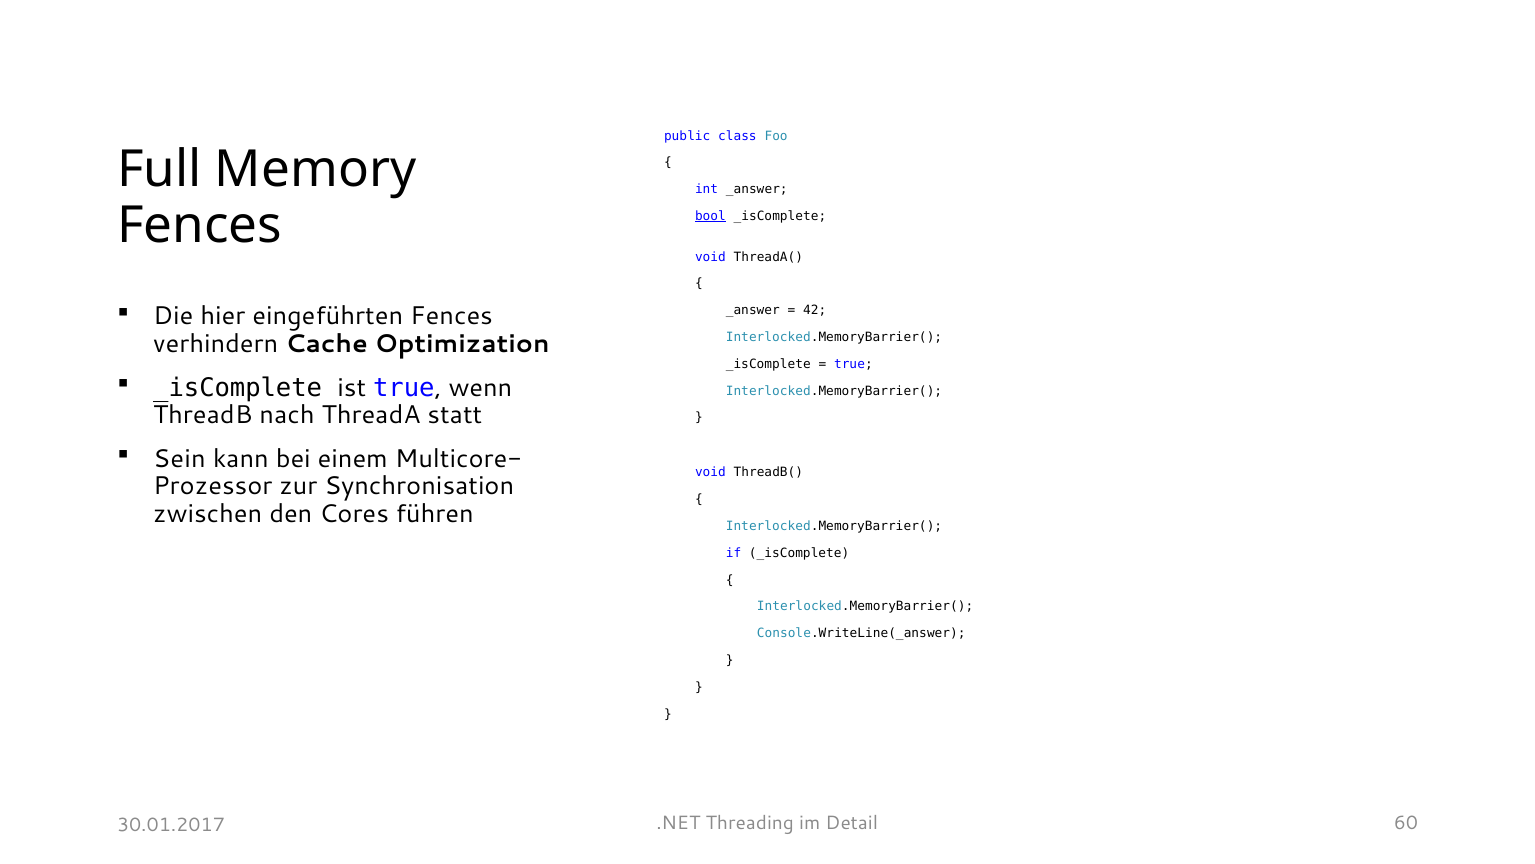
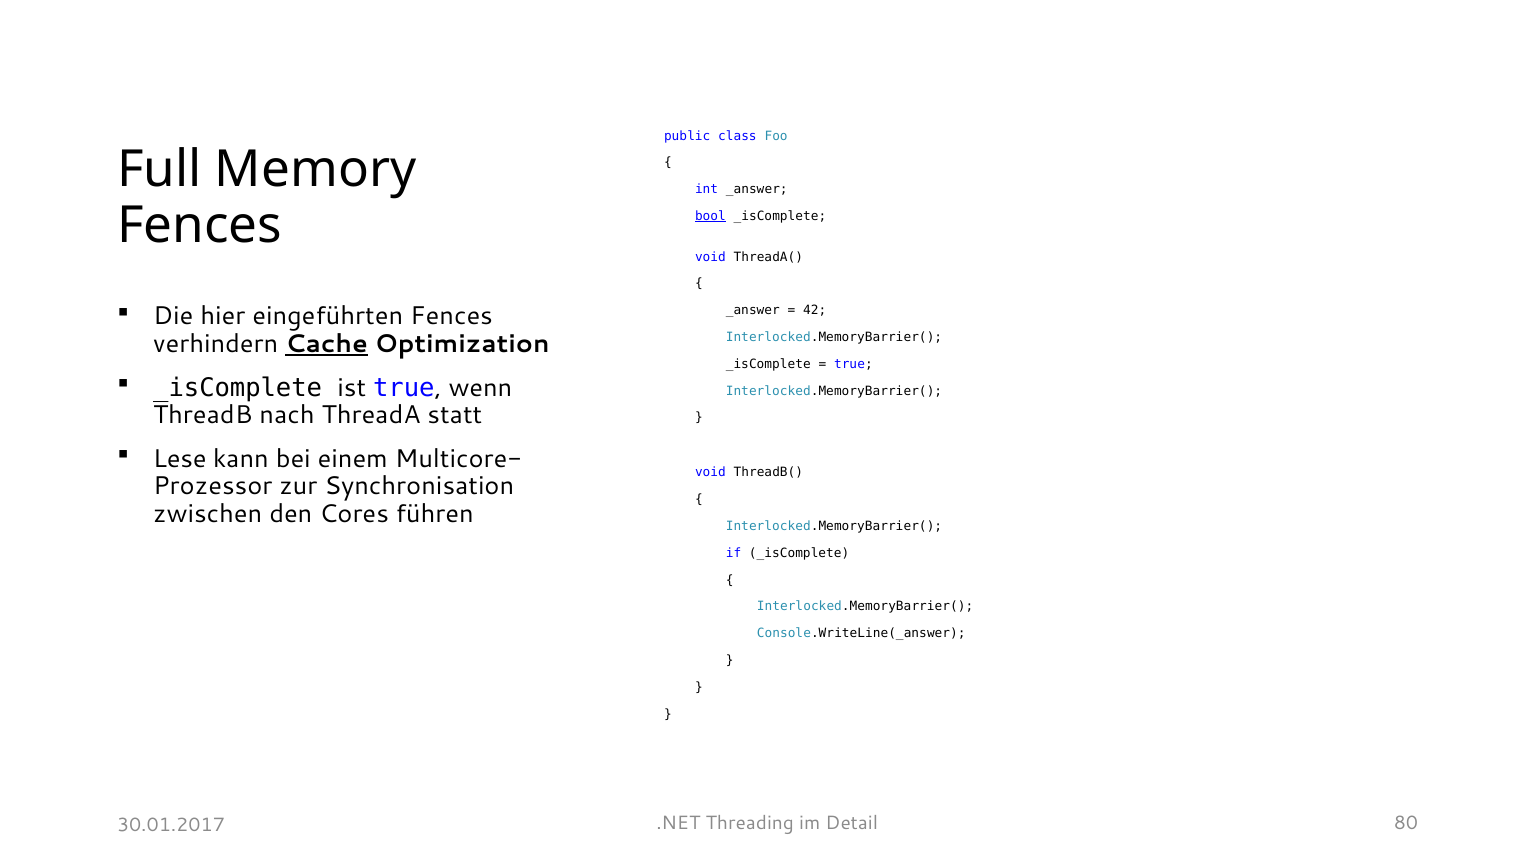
Cache underline: none -> present (327, 344)
Sein: Sein -> Lese (180, 459)
60: 60 -> 80 (1406, 823)
